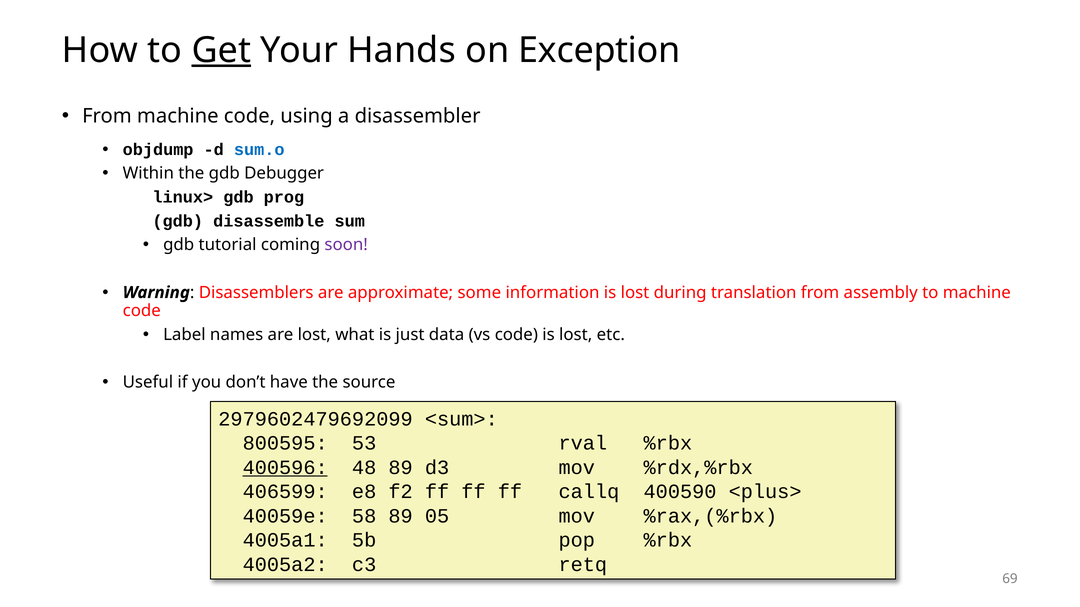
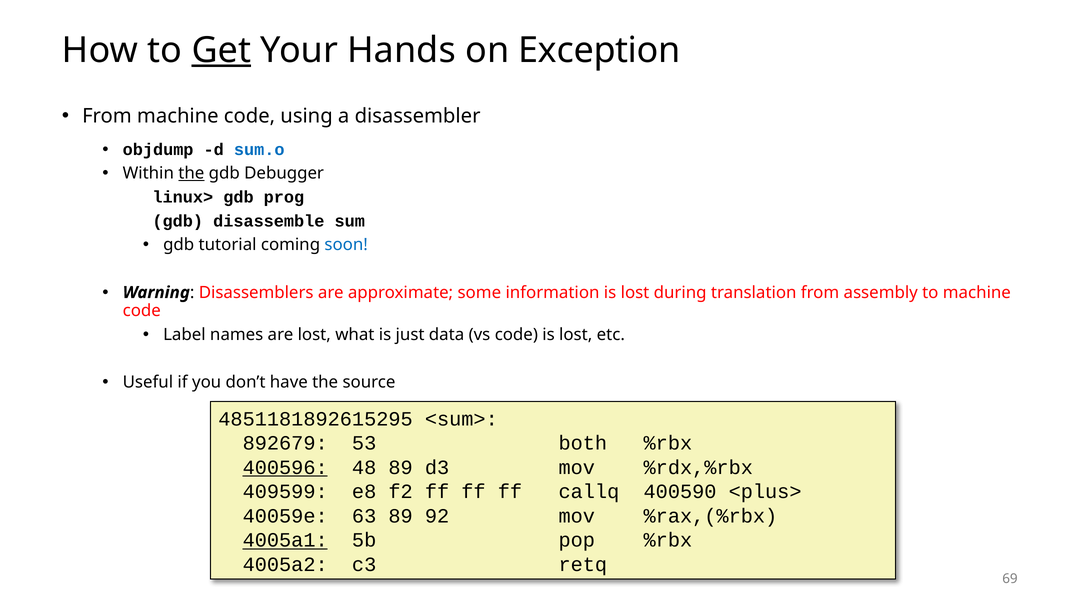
the underline: none -> present (191, 174)
soon colour: purple -> blue (346, 245)
2979602479692099: 2979602479692099 -> 4851181892615295 (316, 419)
800595: 800595 -> 892679 (285, 444)
rval: rval -> both (583, 444)
406599: 406599 -> 409599 (285, 492)
58: 58 -> 63 (364, 516)
05: 05 -> 92 (437, 516)
4005a1 underline: none -> present (285, 541)
